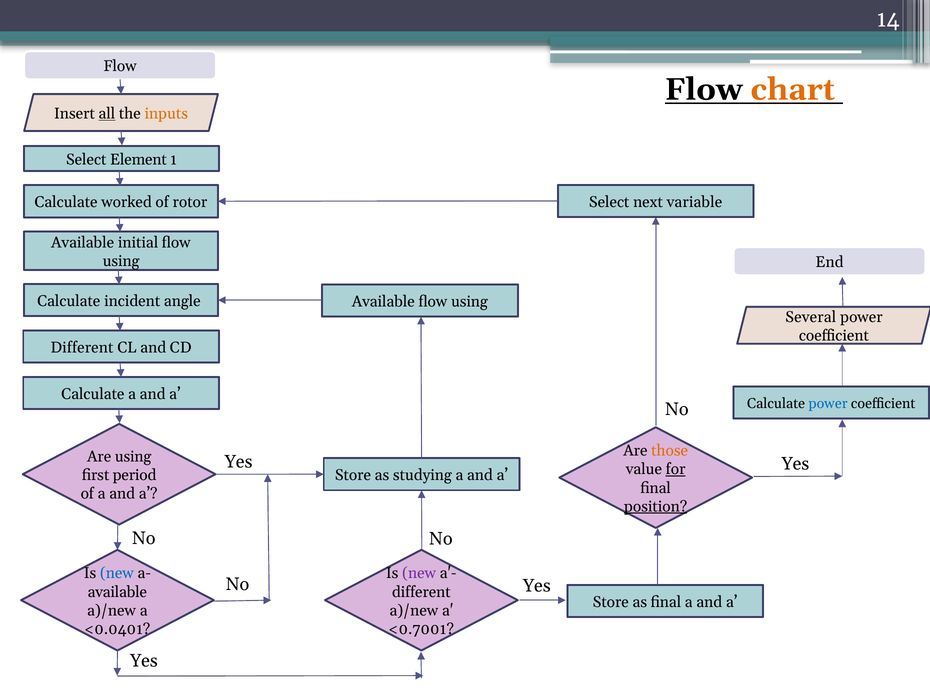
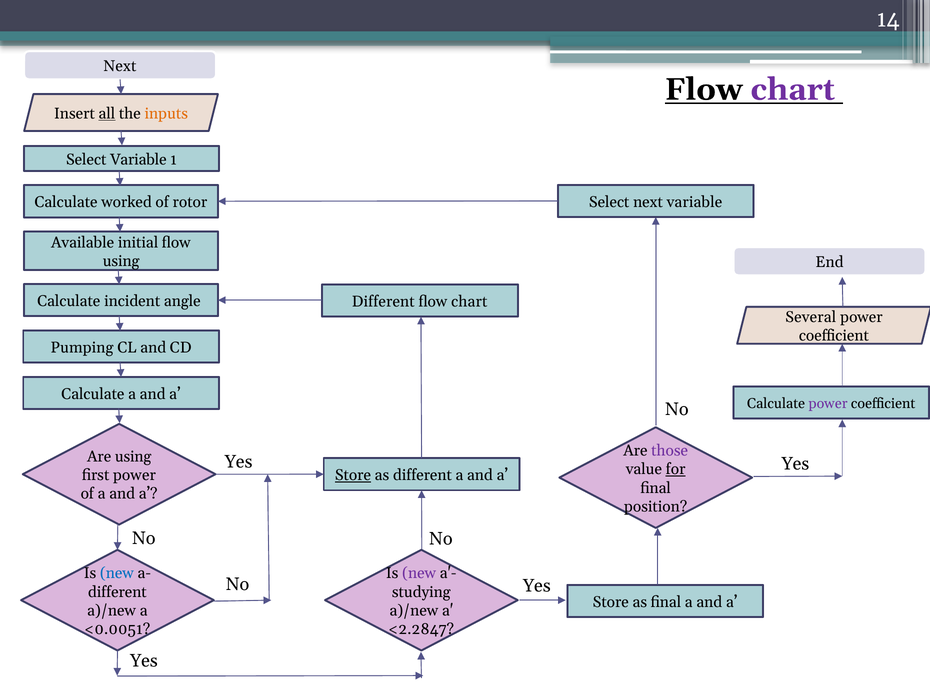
Flow: Flow -> Next (120, 66)
chart colour: orange -> purple (793, 90)
Select Element: Element -> Variable (138, 160)
Available: Available -> Different (383, 302)
using: using -> chart (469, 302)
Different: Different -> Pumping (82, 348)
power colour: blue -> purple (828, 404)
those colour: orange -> purple (670, 451)
first period: period -> power (134, 476)
Store underline: none -> present (353, 476)
as studying: studying -> different (422, 476)
position underline: present -> none (656, 507)
available: available -> different (117, 592)
different: different -> studying (421, 592)
<0.0401: <0.0401 -> <0.0051 (117, 630)
<0.7001: <0.7001 -> <2.2847 (421, 630)
